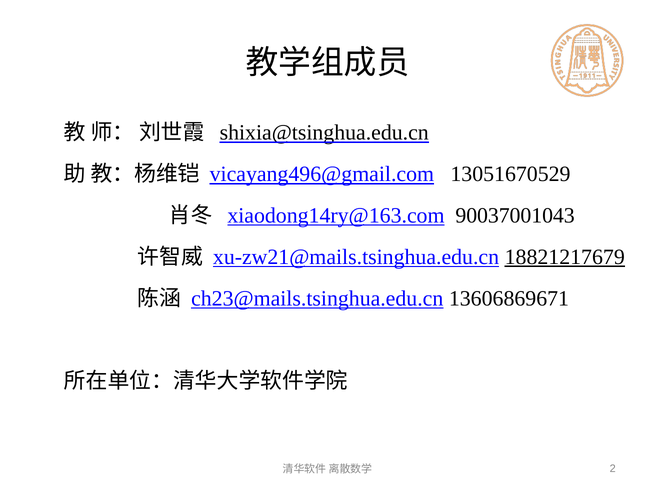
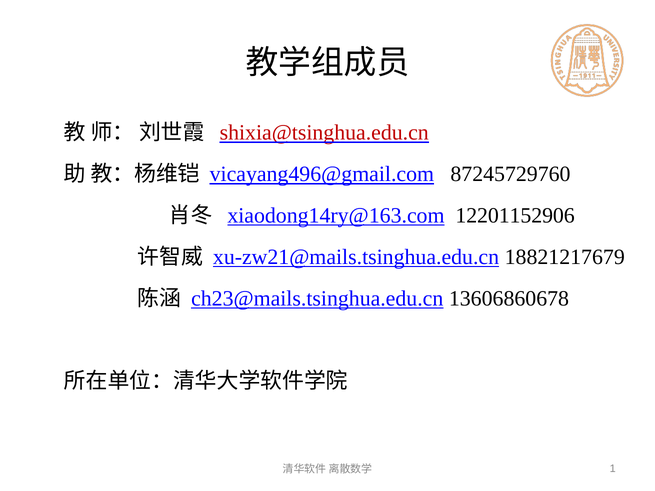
shixia@tsinghua.edu.cn colour: black -> red (324, 133)
13051670529: 13051670529 -> 87245729760 (510, 174)
90037001043: 90037001043 -> 12201152906 (515, 216)
18821217679 underline: present -> none (565, 257)
13606869671: 13606869671 -> 13606860678 (509, 299)
2: 2 -> 1 (613, 469)
